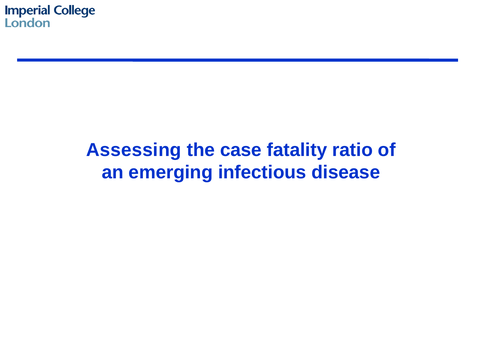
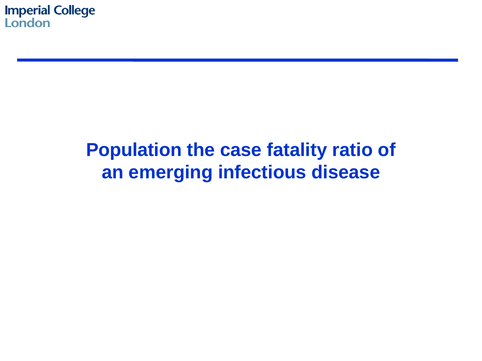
Assessing: Assessing -> Population (134, 150)
